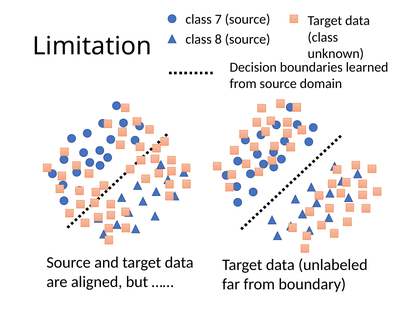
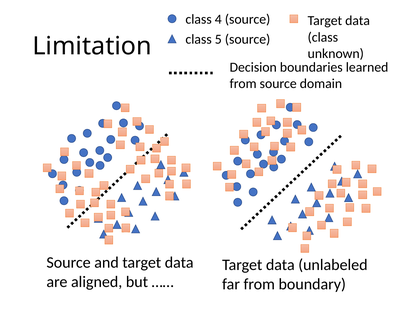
7: 7 -> 4 (218, 19)
8: 8 -> 5 (218, 39)
